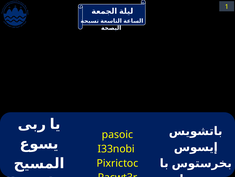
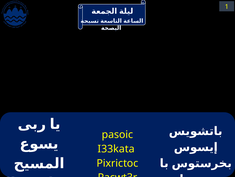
I33nobi: I33nobi -> I33kata (116, 148)
